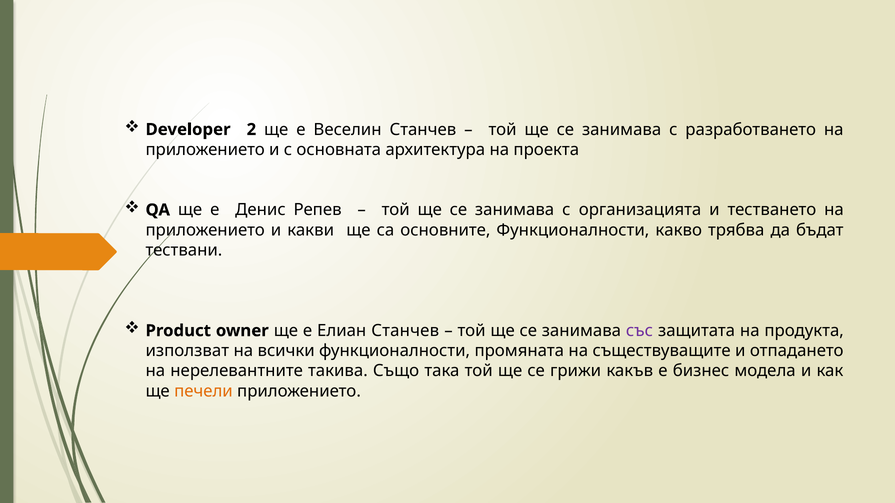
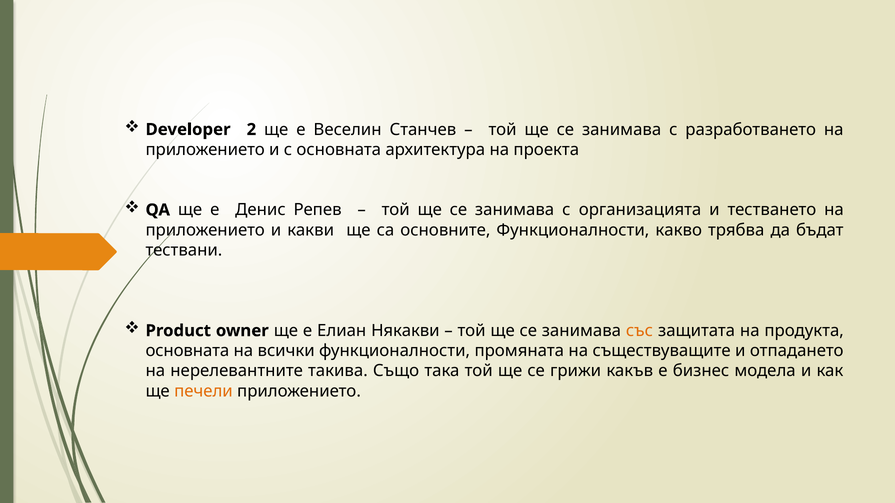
Елиан Станчев: Станчев -> Някакви (405, 331)
със colour: purple -> orange (639, 331)
използват: използват -> основната (187, 351)
